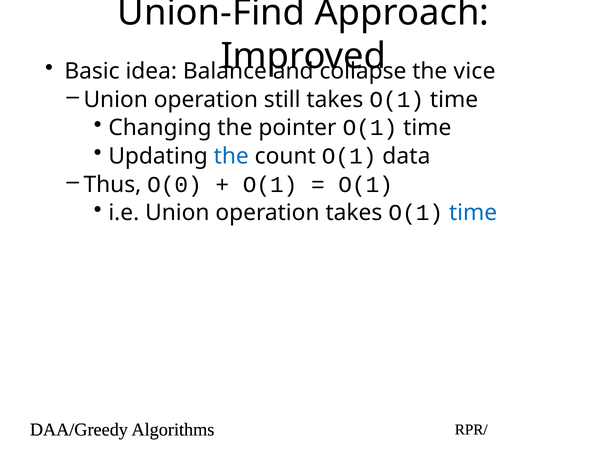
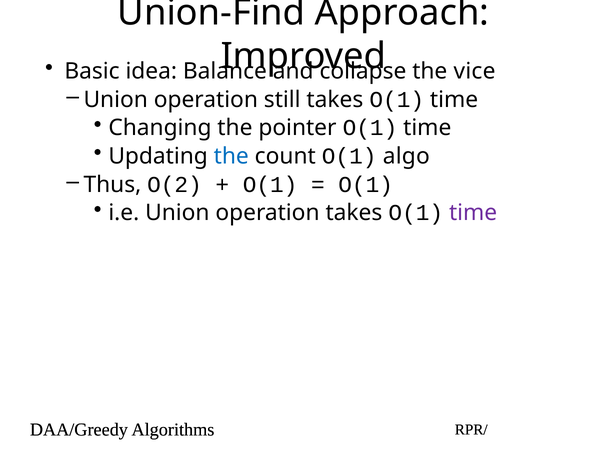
data: data -> algo (406, 156)
O(0: O(0 -> O(2 (174, 185)
time colour: blue -> purple (473, 213)
